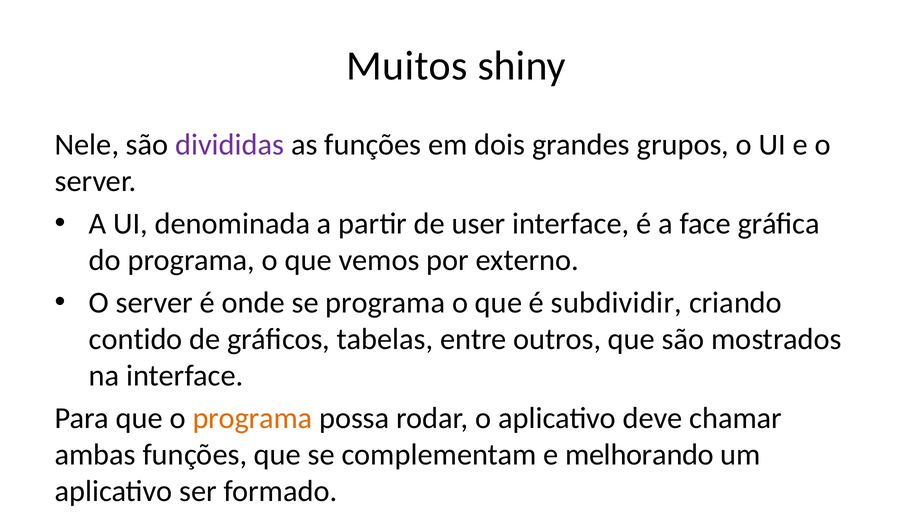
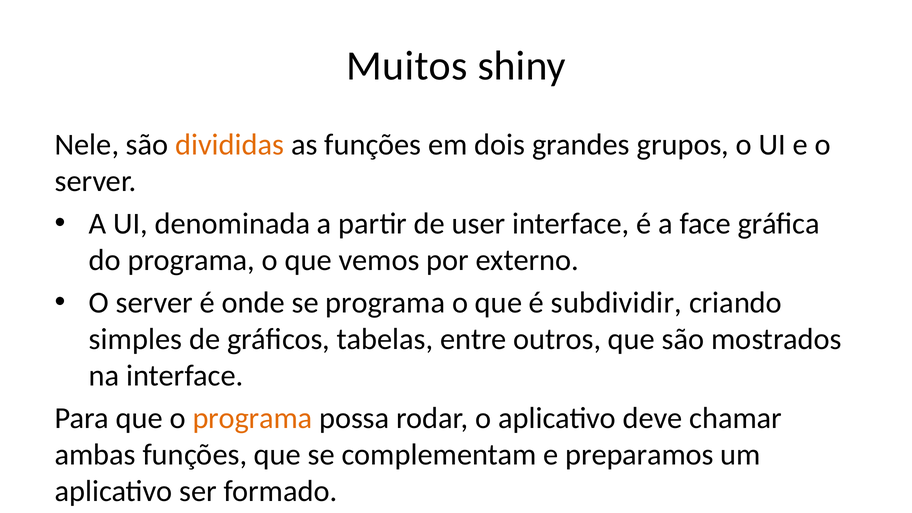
divididas colour: purple -> orange (230, 145)
contido: contido -> simples (136, 339)
melhorando: melhorando -> preparamos (639, 455)
